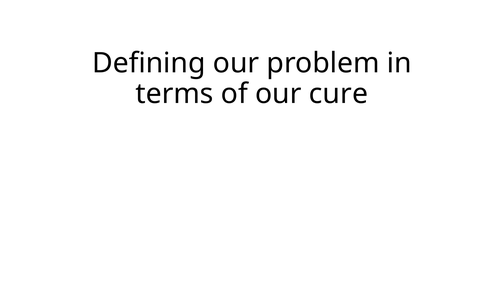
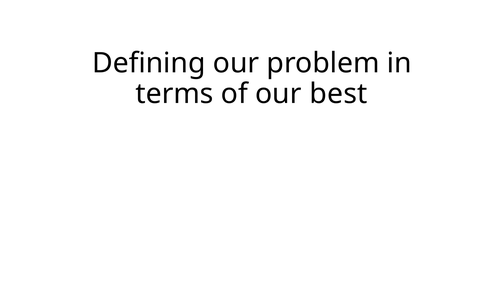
cure: cure -> best (338, 94)
